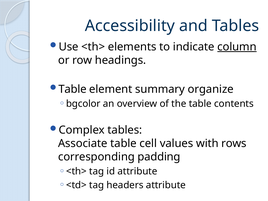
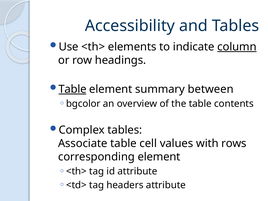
Table underline: none -> present (73, 89)
organize: organize -> between (211, 89)
corresponding padding: padding -> element (159, 157)
